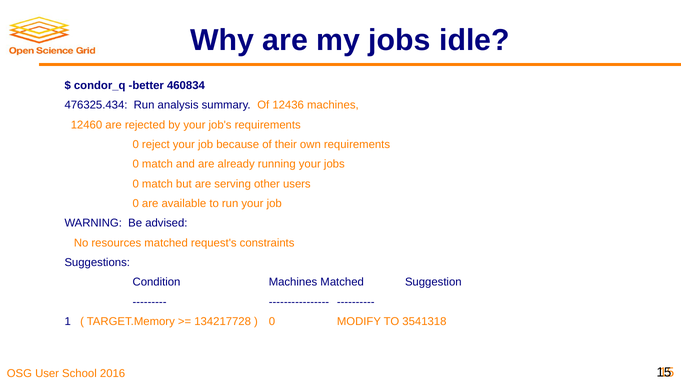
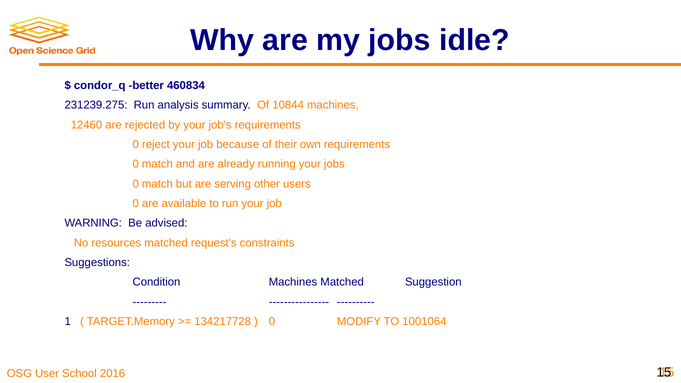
476325.434: 476325.434 -> 231239.275 (96, 105)
12436: 12436 -> 10844 (288, 105)
3541318: 3541318 -> 1001064 (424, 322)
